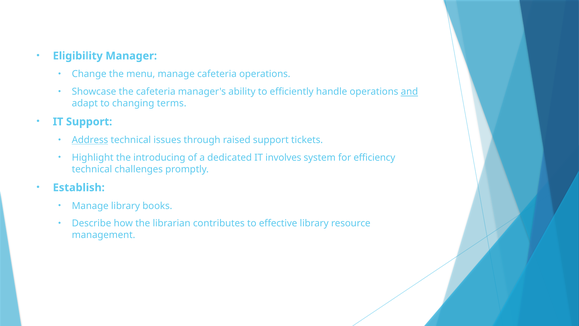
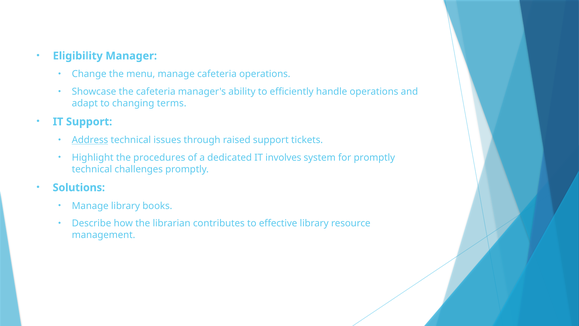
and underline: present -> none (409, 92)
introducing: introducing -> procedures (159, 157)
for efficiency: efficiency -> promptly (374, 157)
Establish: Establish -> Solutions (79, 187)
